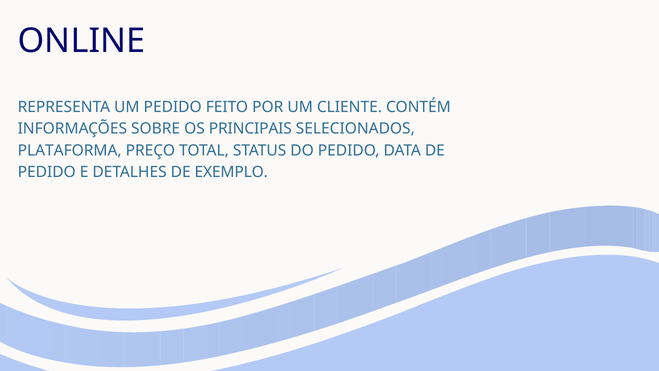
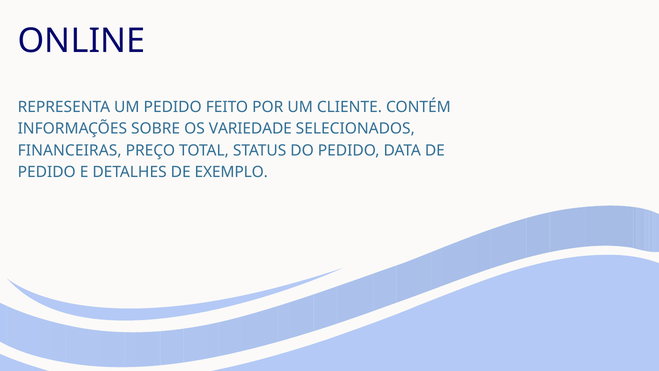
PRINCIPAIS: PRINCIPAIS -> VARIEDADE (250, 129)
PLATAFORMA: PLATAFORMA -> FINANCEIRAS (70, 150)
